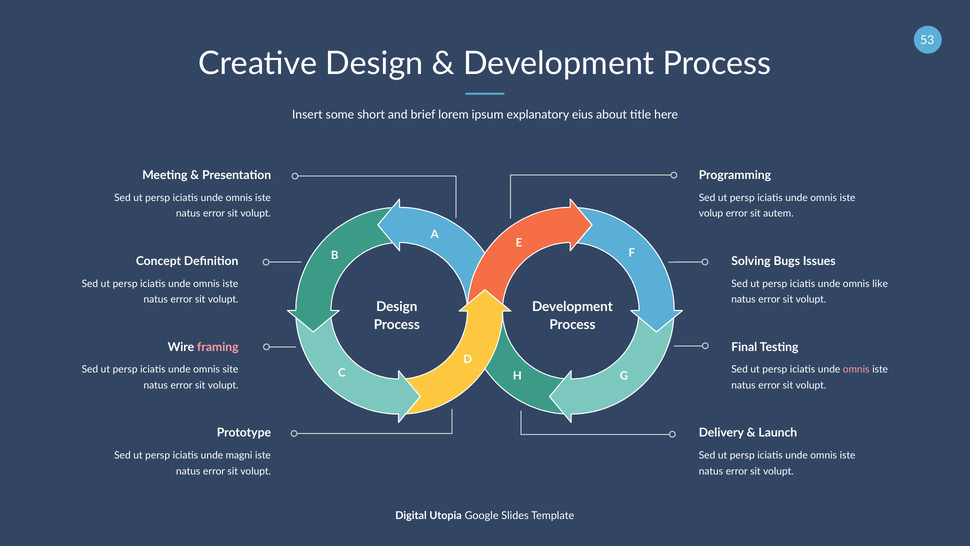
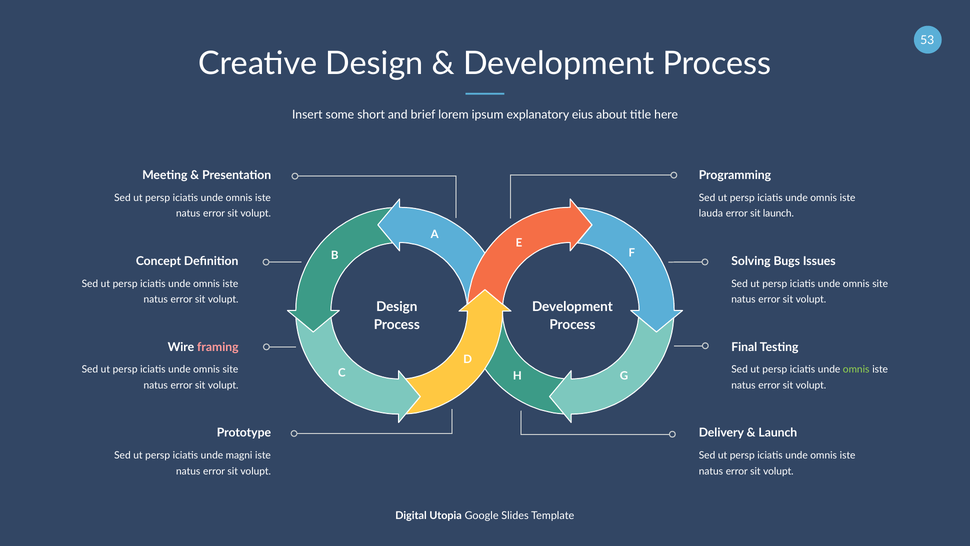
volup: volup -> lauda (711, 213)
sit autem: autem -> launch (778, 213)
like: like -> site (880, 284)
omnis colour: pink -> light green (856, 369)
